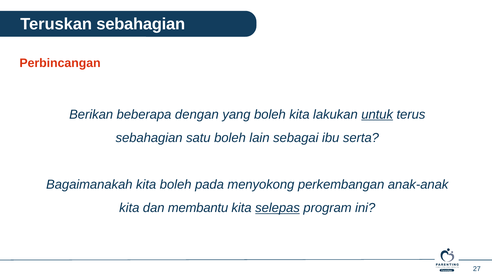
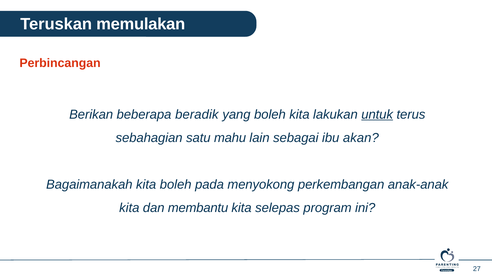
Teruskan sebahagian: sebahagian -> memulakan (141, 24)
dengan: dengan -> beradik (197, 114)
satu boleh: boleh -> mahu (230, 138)
serta: serta -> akan (361, 138)
selepas underline: present -> none (278, 208)
